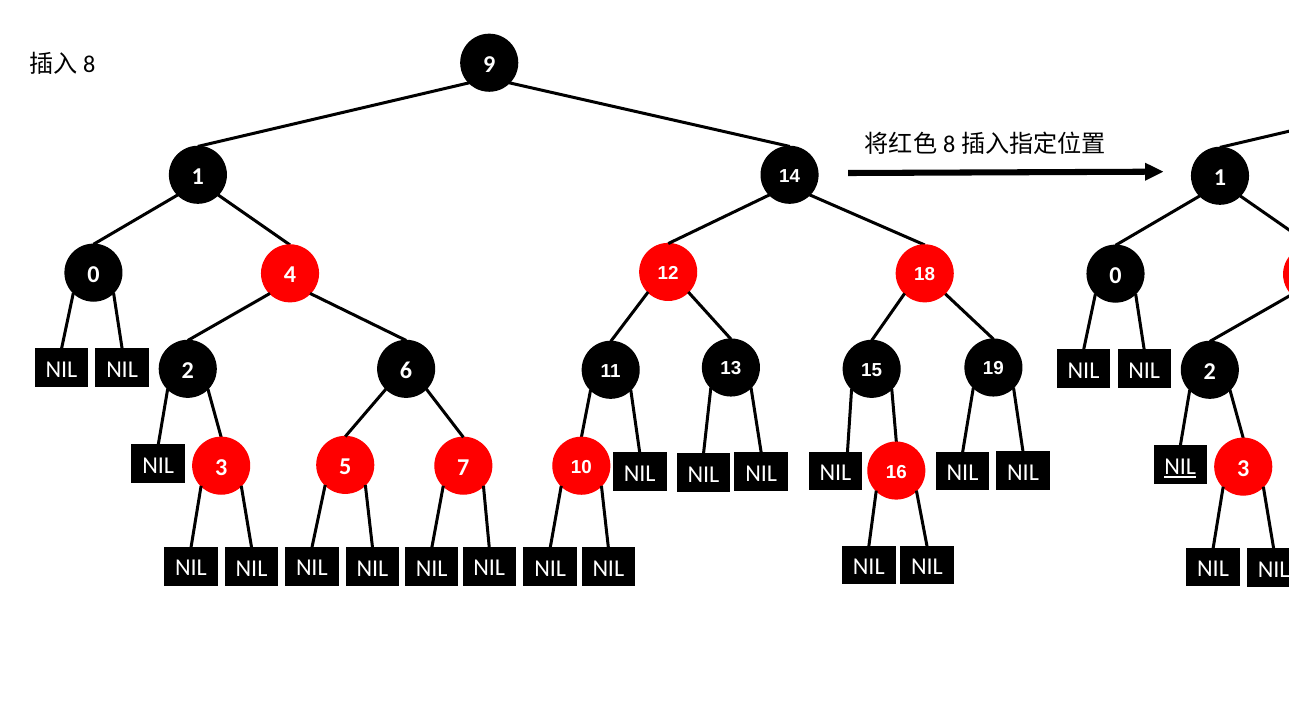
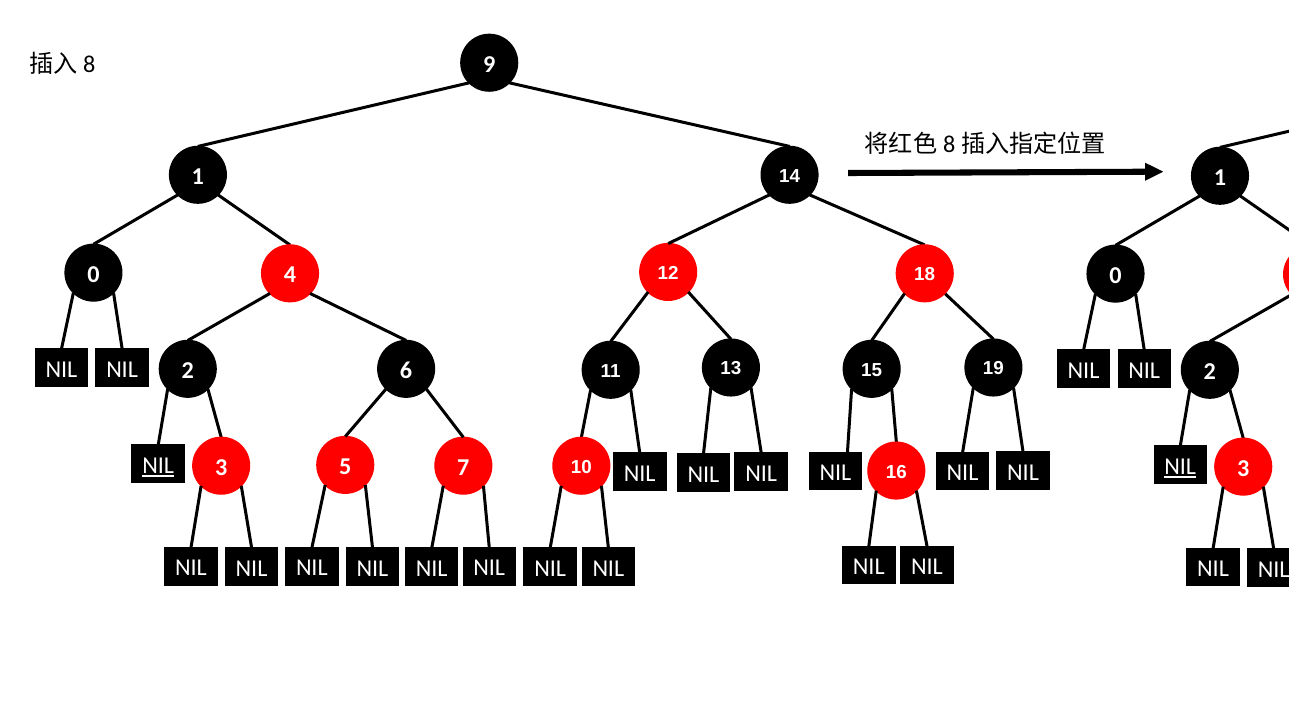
NIL underline: none -> present (158, 465)
